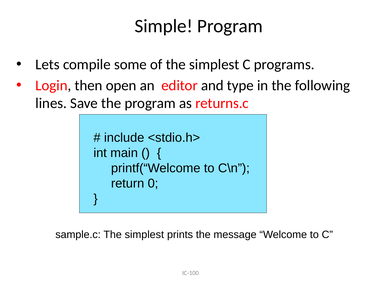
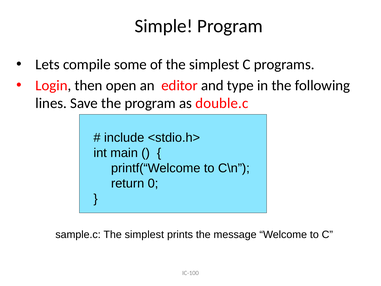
returns.c: returns.c -> double.c (222, 103)
